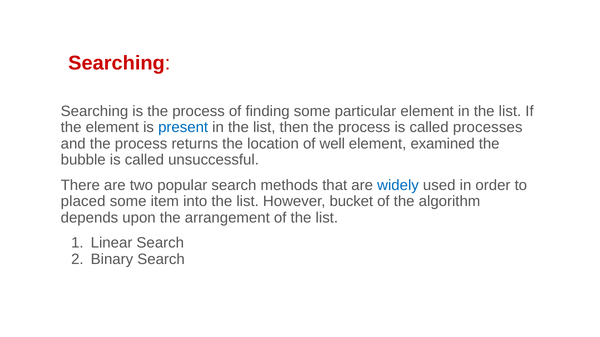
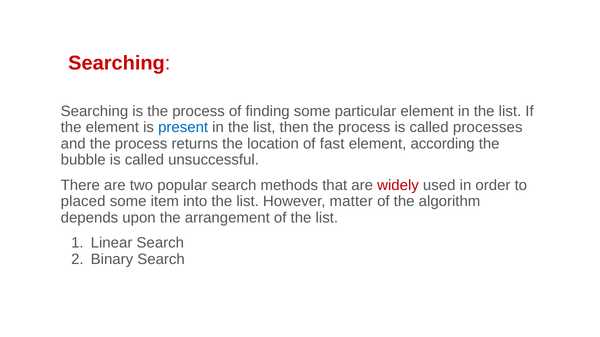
well: well -> fast (332, 144)
examined: examined -> according (443, 144)
widely colour: blue -> red (398, 185)
bucket: bucket -> matter (351, 202)
